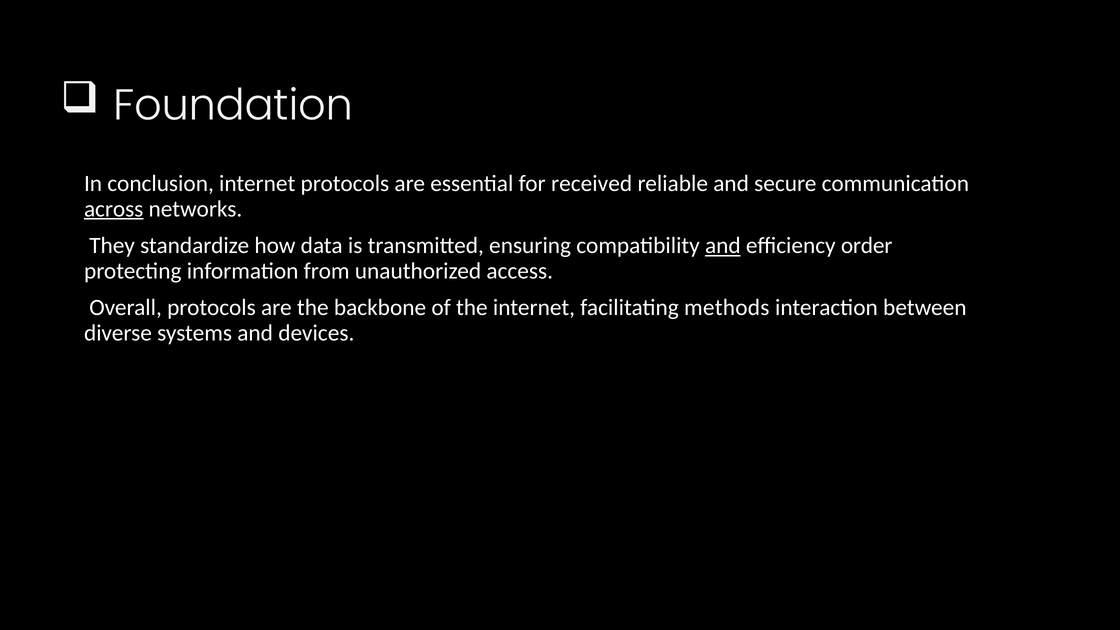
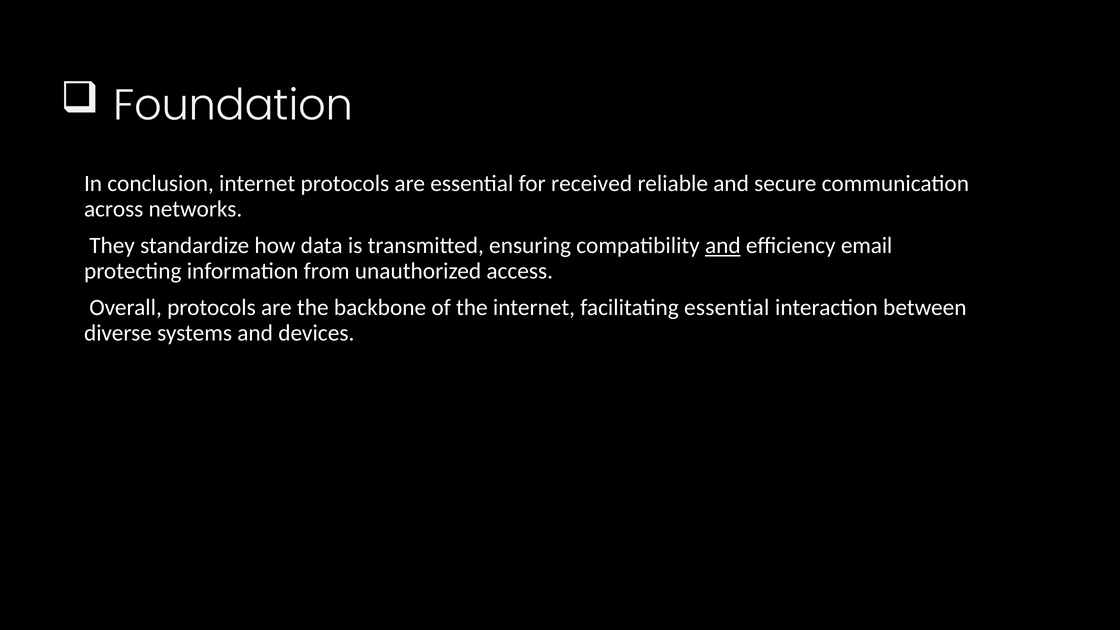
across underline: present -> none (114, 209)
order: order -> email (867, 246)
facilitating methods: methods -> essential (727, 308)
